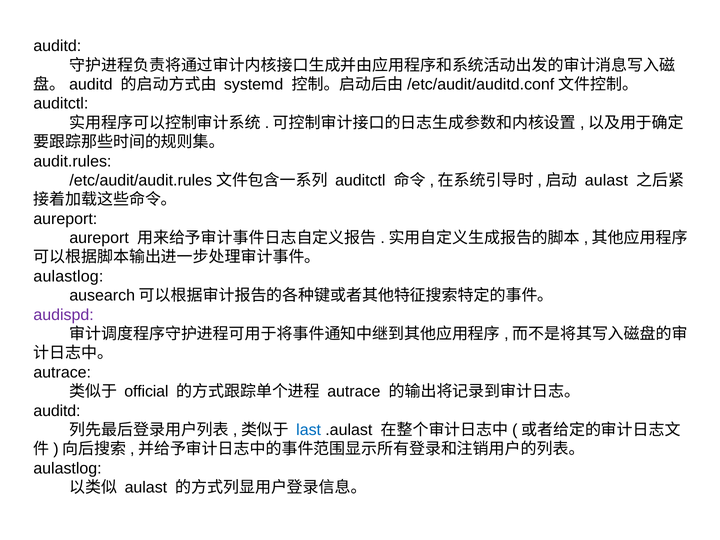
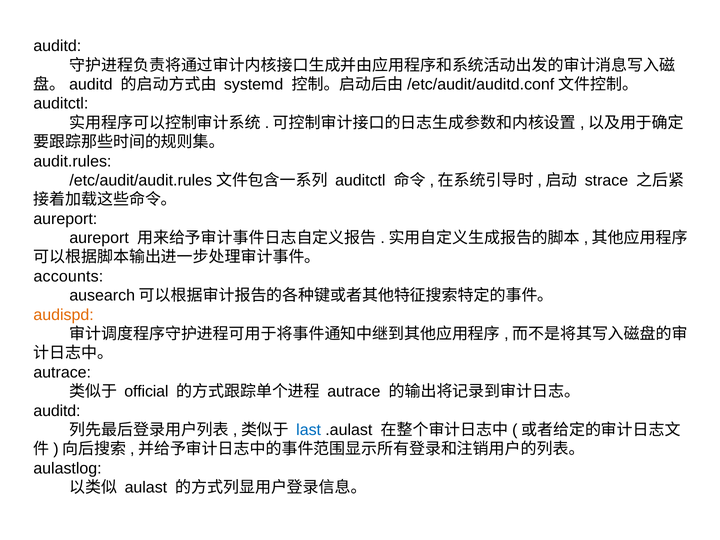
aulast: aulast -> strace (606, 180)
aulastlog: aulastlog -> accounts (68, 276)
audispd colour: purple -> orange (64, 315)
